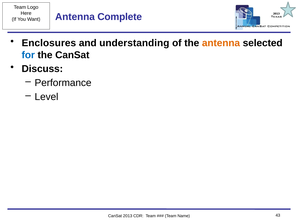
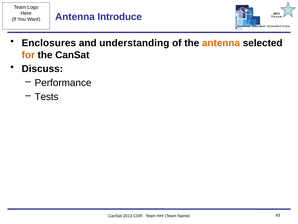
Complete: Complete -> Introduce (120, 17)
for colour: blue -> orange (28, 55)
Level: Level -> Tests (47, 97)
